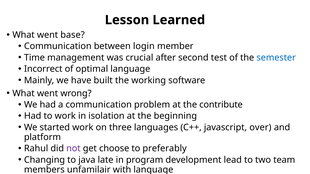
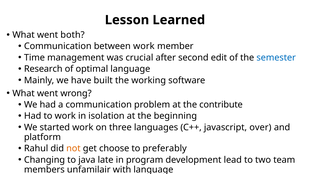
base: base -> both (73, 35)
between login: login -> work (144, 46)
test: test -> edit (219, 58)
Incorrect: Incorrect -> Research (43, 69)
not colour: purple -> orange (73, 149)
